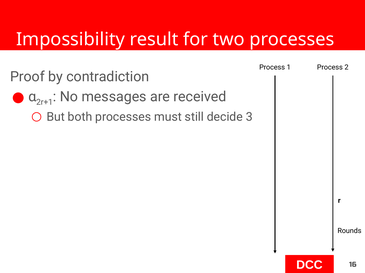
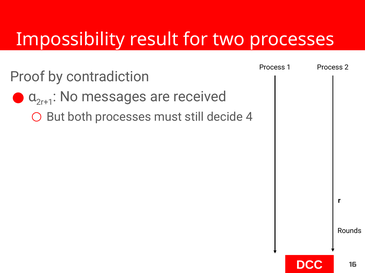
3: 3 -> 4 (249, 117)
